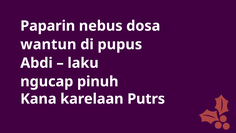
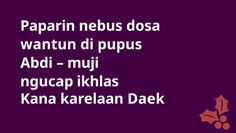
laku: laku -> muji (83, 63)
pinuh: pinuh -> ikhlas (98, 81)
Putrs: Putrs -> Daek (146, 99)
